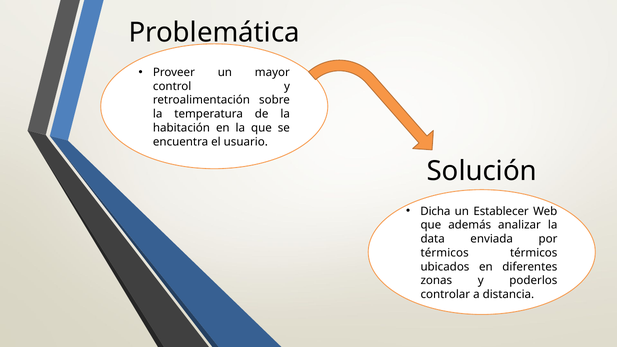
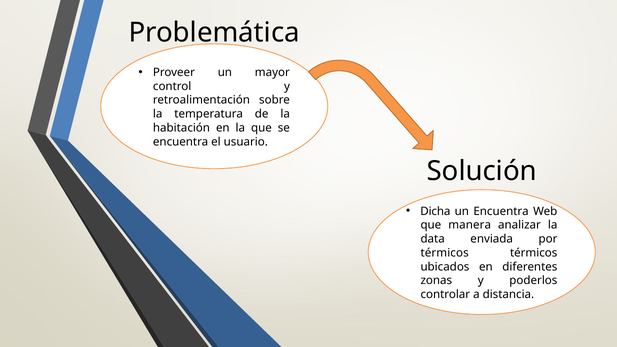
un Establecer: Establecer -> Encuentra (501, 211)
además: además -> manera (470, 225)
